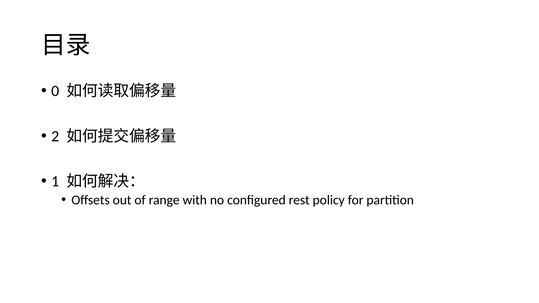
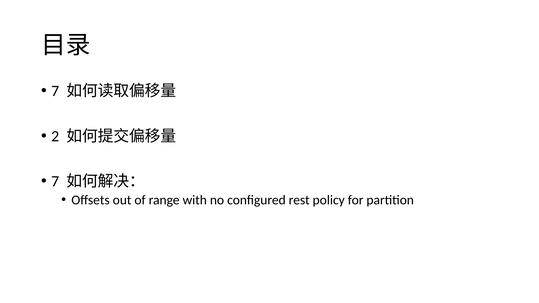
0: 0 -> 7 (55, 91)
1: 1 -> 7 (55, 182)
